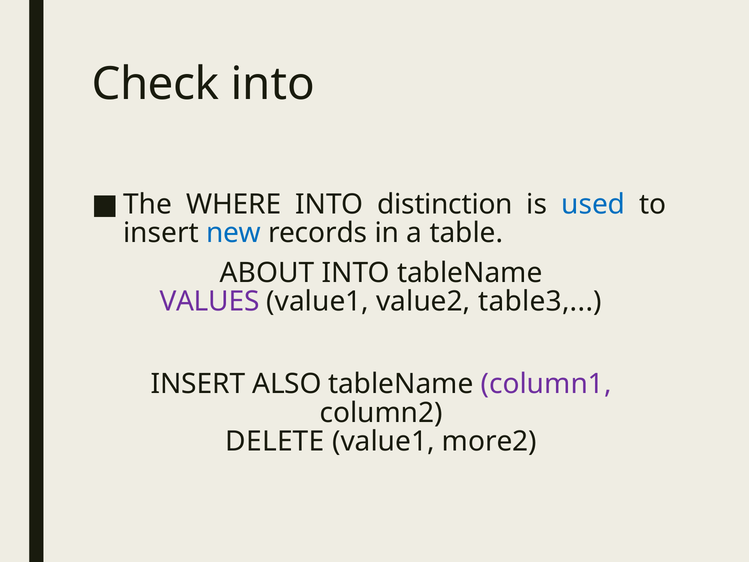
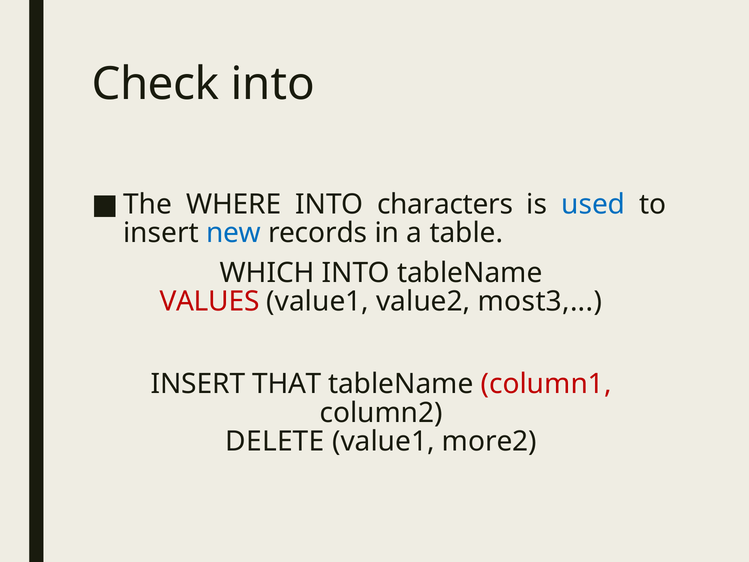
distinction: distinction -> characters (445, 205)
ABOUT: ABOUT -> WHICH (267, 273)
VALUES colour: purple -> red (209, 301)
table3: table3 -> most3 (540, 301)
ALSO: ALSO -> THAT (287, 384)
column1 colour: purple -> red (546, 384)
